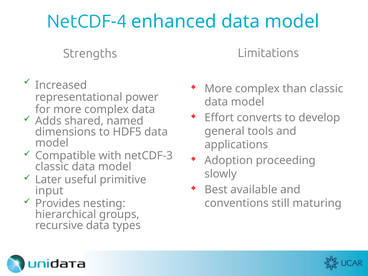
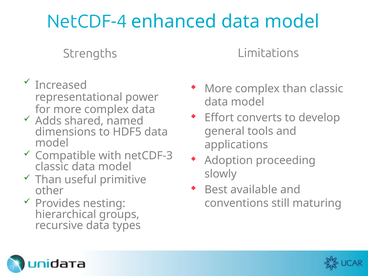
Later: Later -> Than (48, 180)
input: input -> other (49, 191)
